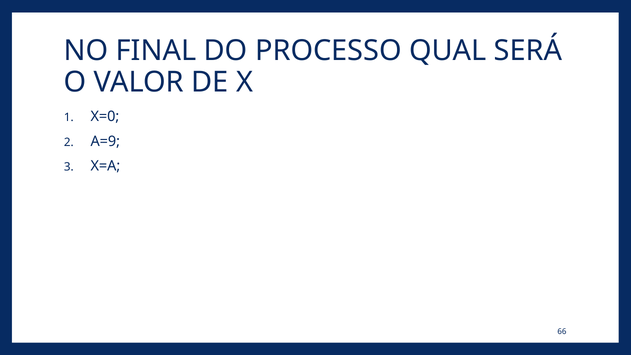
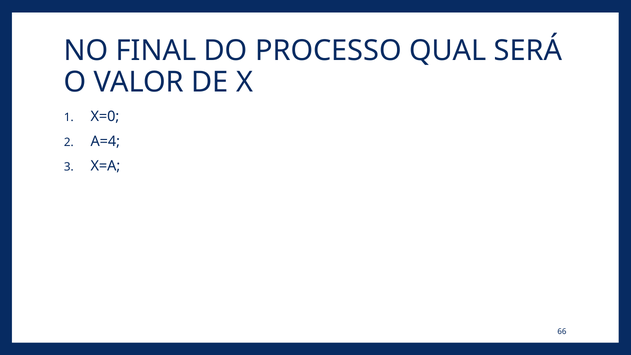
A=9: A=9 -> A=4 (105, 141)
